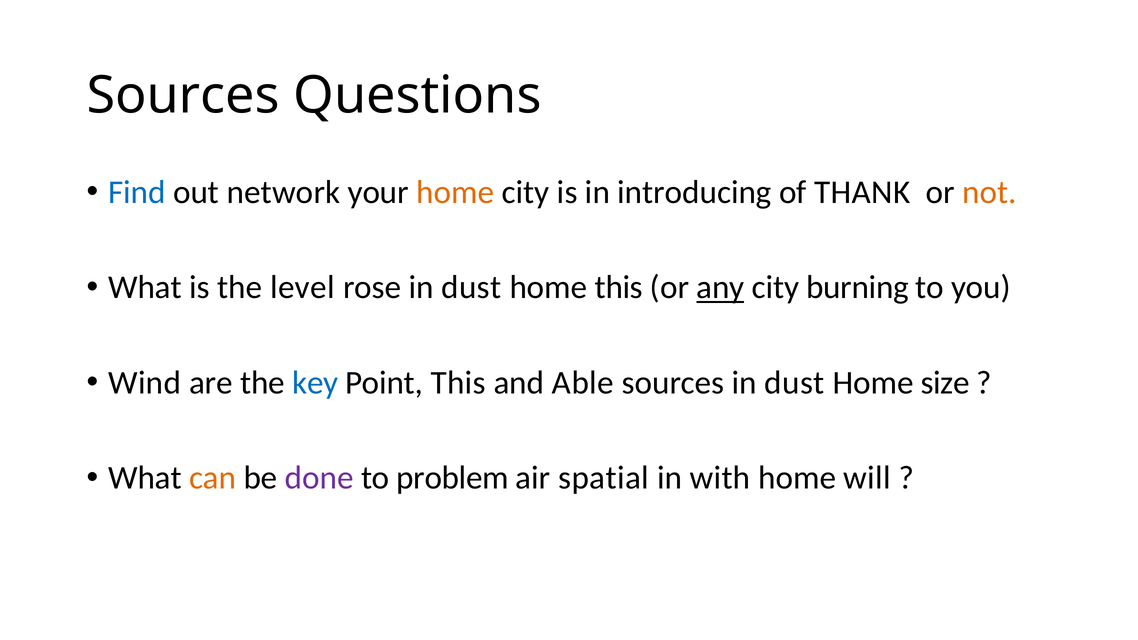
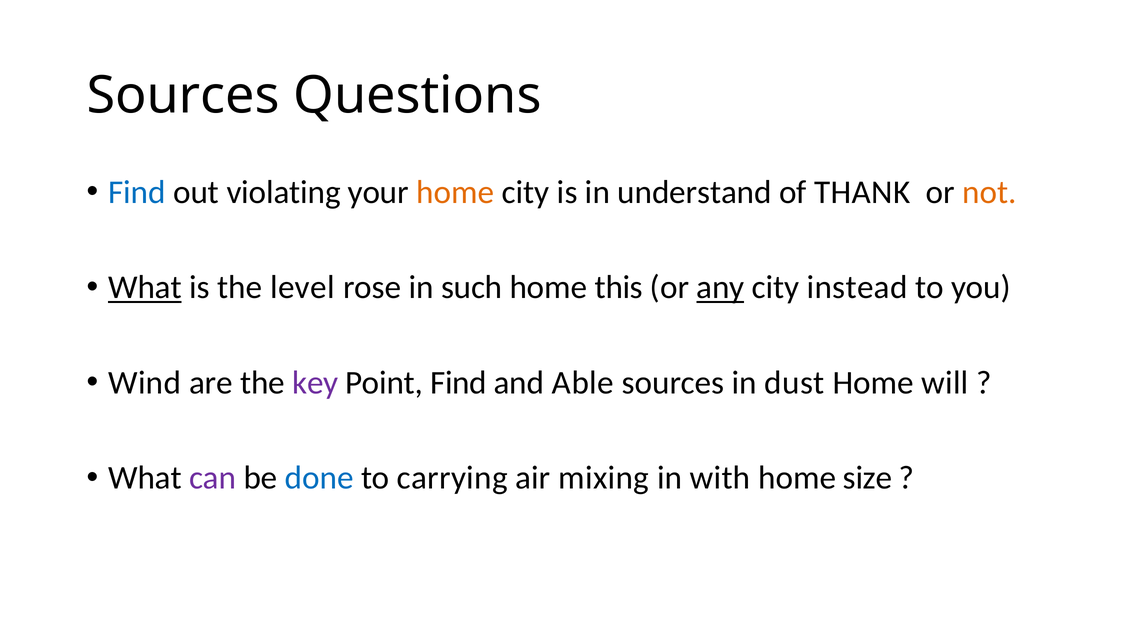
network: network -> violating (284, 192)
introducing: introducing -> understand (695, 192)
What underline: none -> present (145, 288)
rose in dust: dust -> such (472, 288)
burning: burning -> instead (857, 288)
key colour: blue -> purple (315, 383)
Point This: This -> Find (459, 383)
size: size -> will (945, 383)
can colour: orange -> purple (213, 478)
done colour: purple -> blue (319, 478)
problem: problem -> carrying (452, 478)
spatial: spatial -> mixing (604, 478)
will: will -> size (867, 478)
